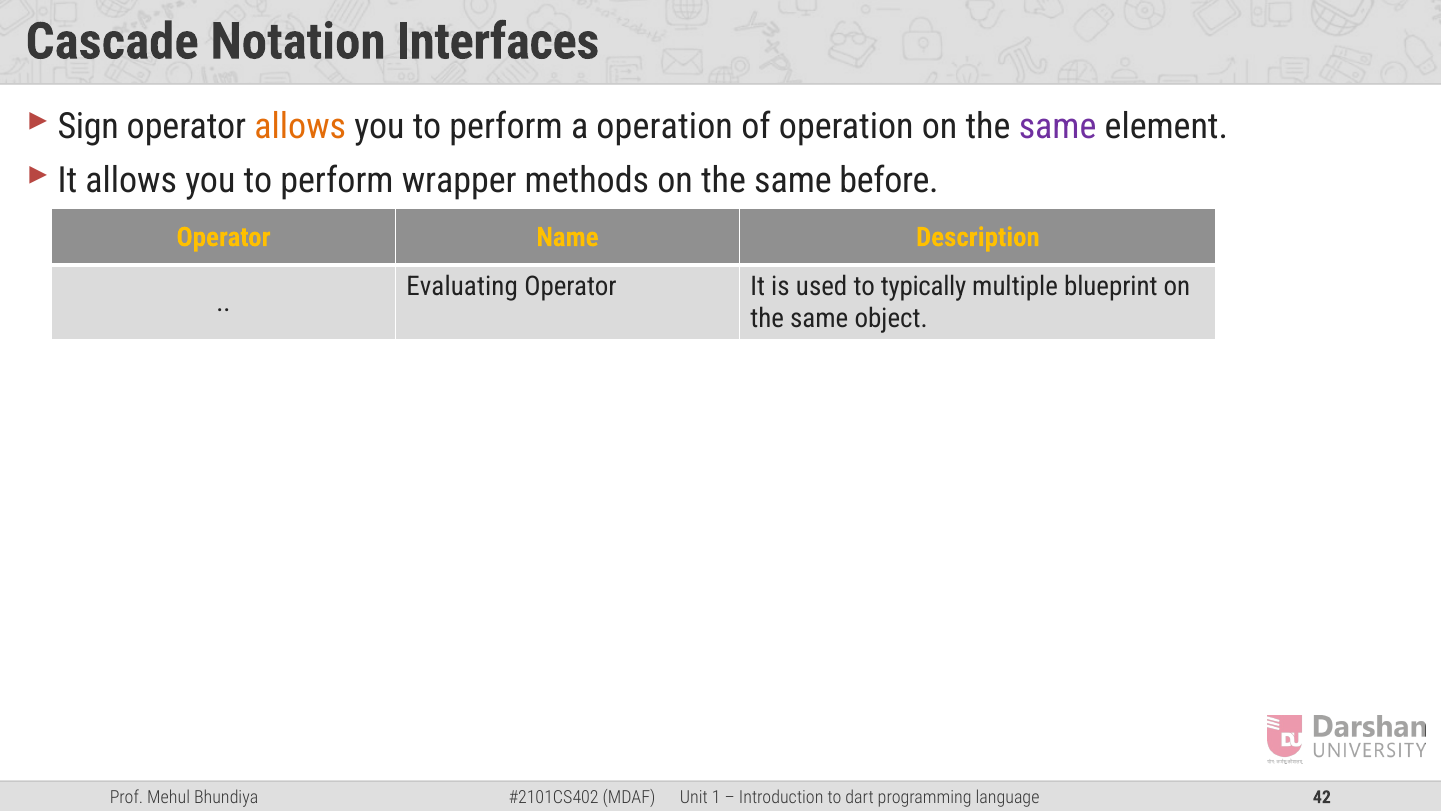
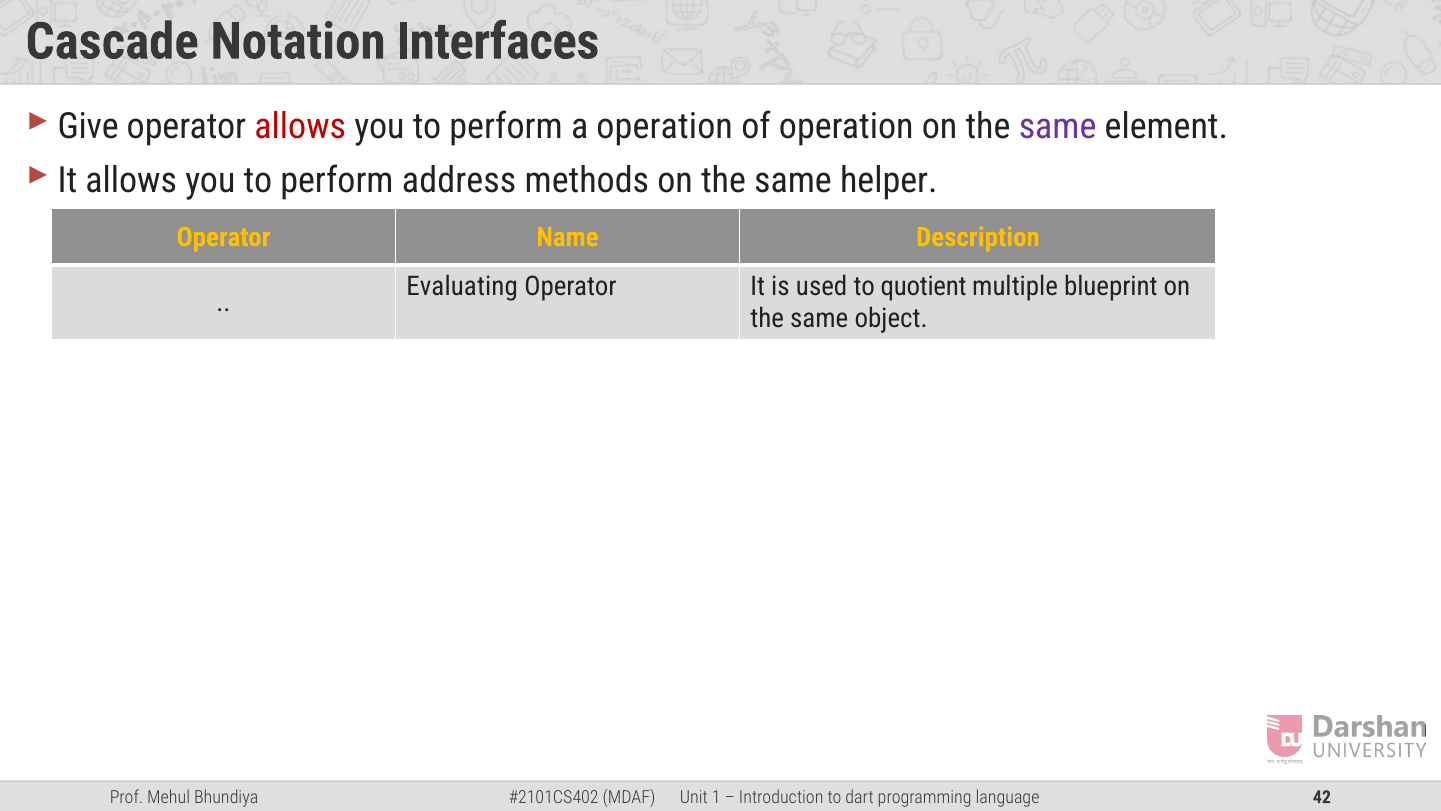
Sign: Sign -> Give (88, 127)
allows colour: orange -> red (300, 127)
wrapper: wrapper -> address (459, 181)
before: before -> helper (889, 181)
typically: typically -> quotient (924, 287)
